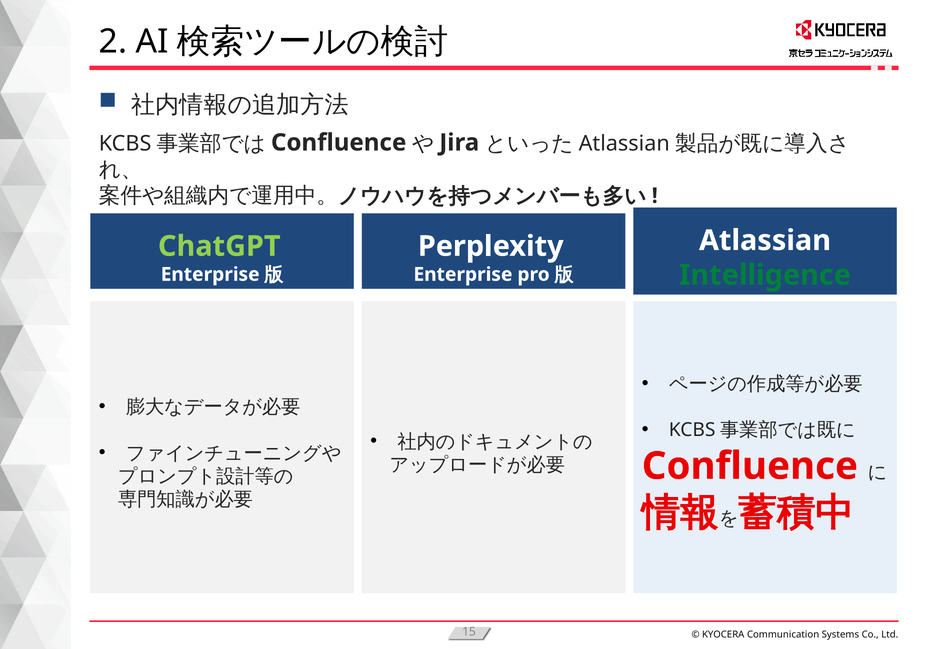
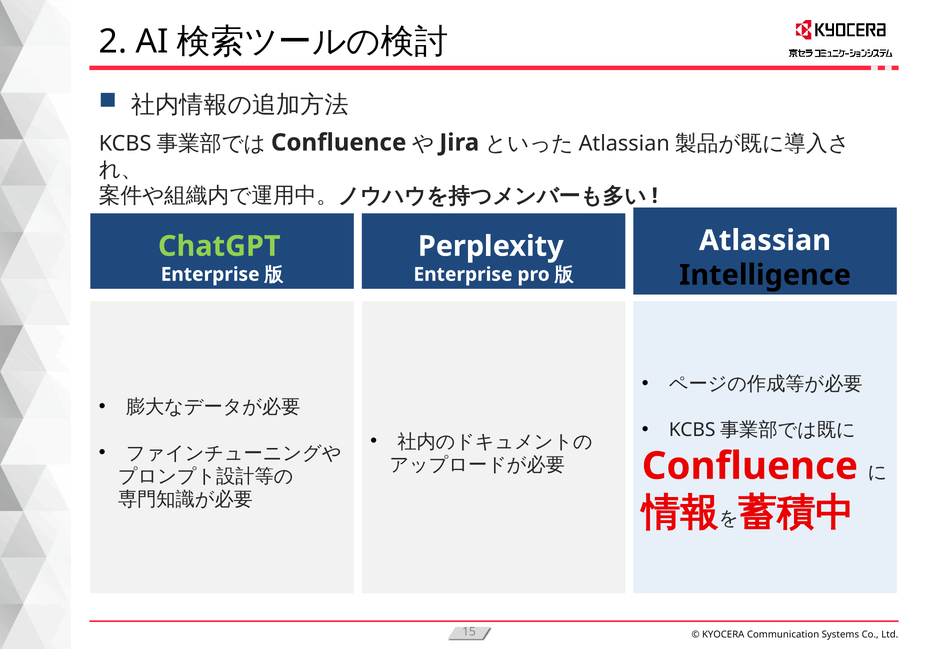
Intelligence colour: green -> black (765, 275)
